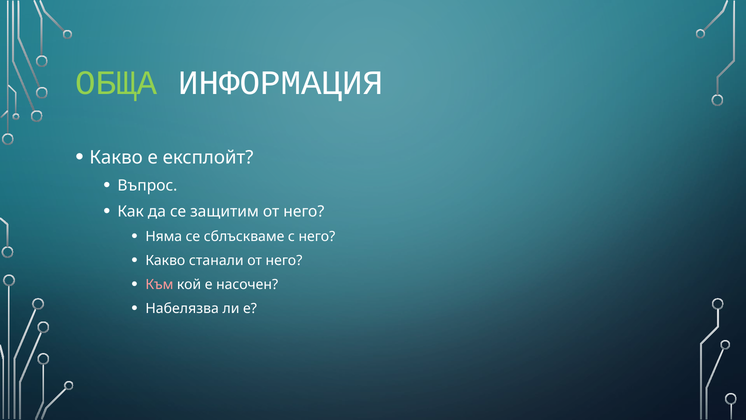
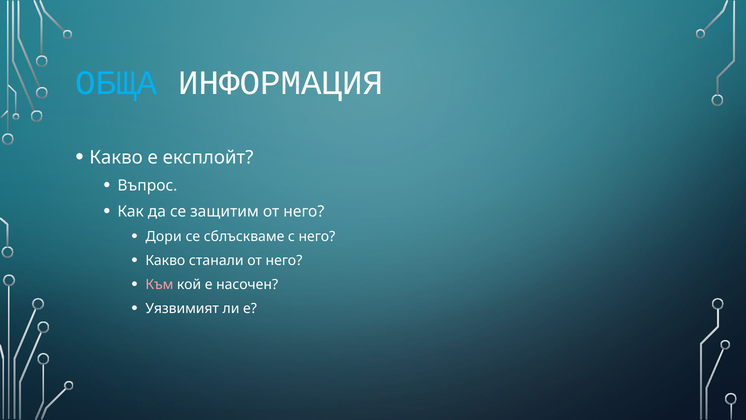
ОБЩА colour: light green -> light blue (116, 83)
Няма: Няма -> Дори (164, 236)
Набелязва: Набелязва -> Уязвимият (182, 308)
